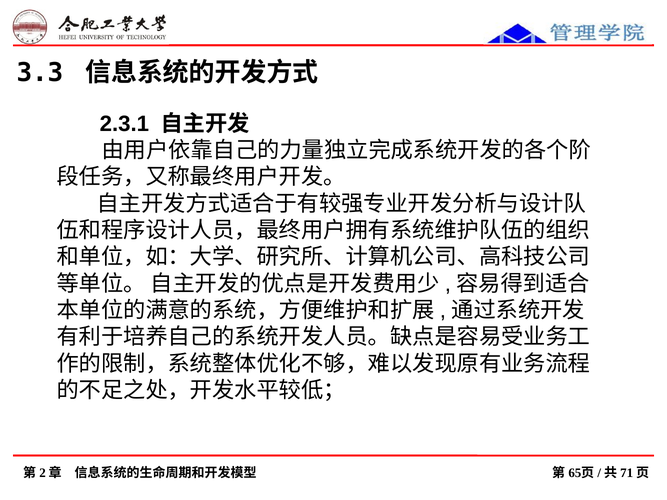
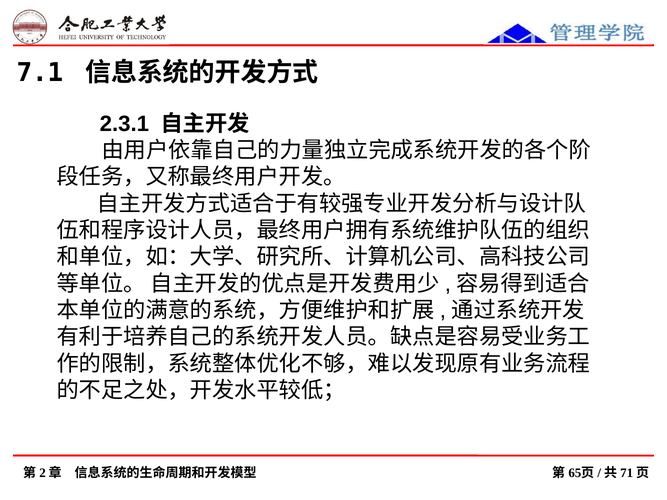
3.3: 3.3 -> 7.1 (40, 73)
